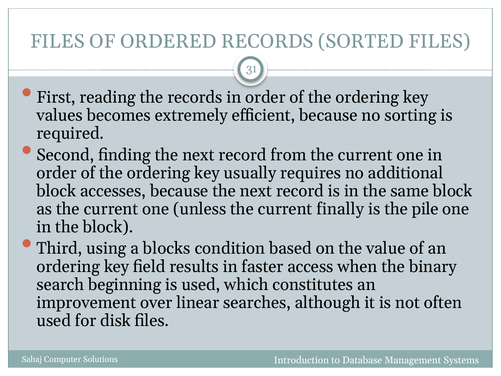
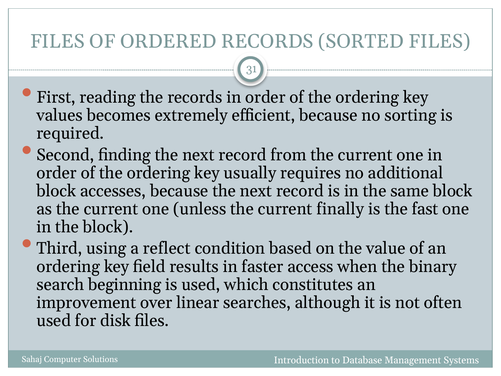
pile: pile -> fast (425, 209)
blocks: blocks -> reflect (167, 248)
